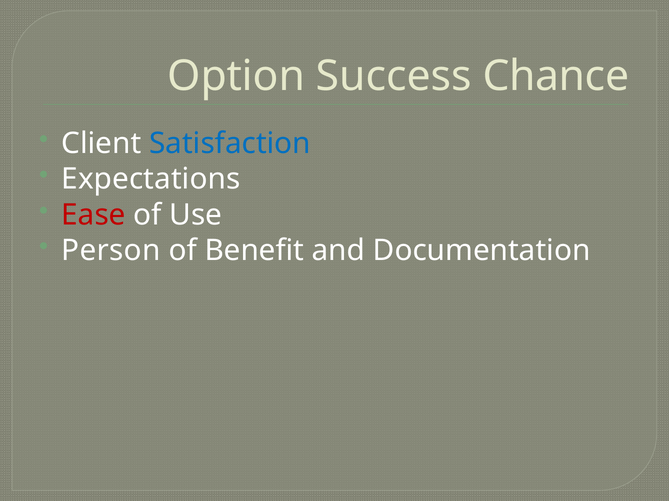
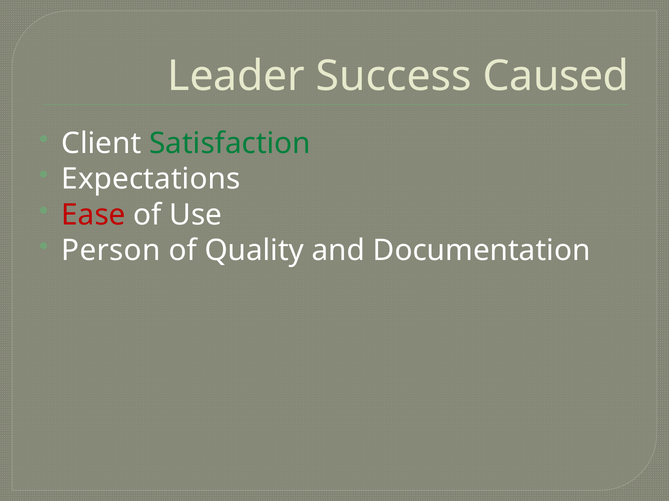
Option: Option -> Leader (236, 76)
Chance: Chance -> Caused (556, 76)
Satisfaction colour: blue -> green (230, 144)
Benefit: Benefit -> Quality (254, 251)
